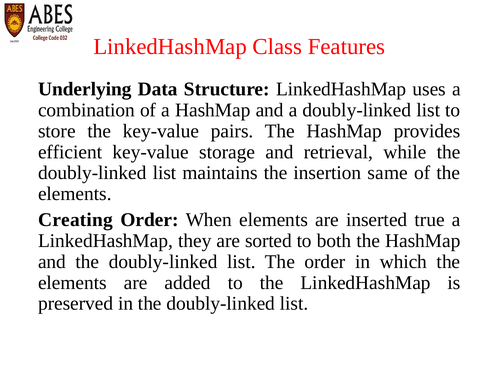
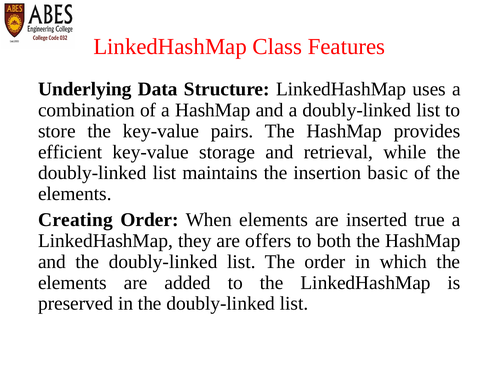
same: same -> basic (388, 173)
sorted: sorted -> offers (268, 241)
